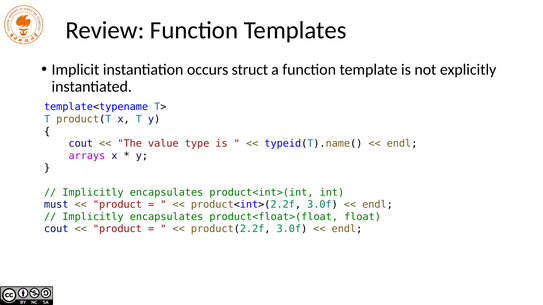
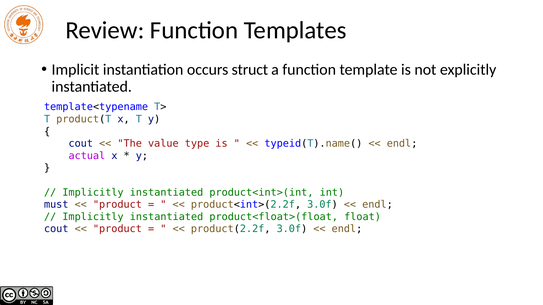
arrays: arrays -> actual (87, 156)
encapsulates: encapsulates -> instantiated (167, 193)
encapsulates: encapsulates -> instantiated (167, 217)
